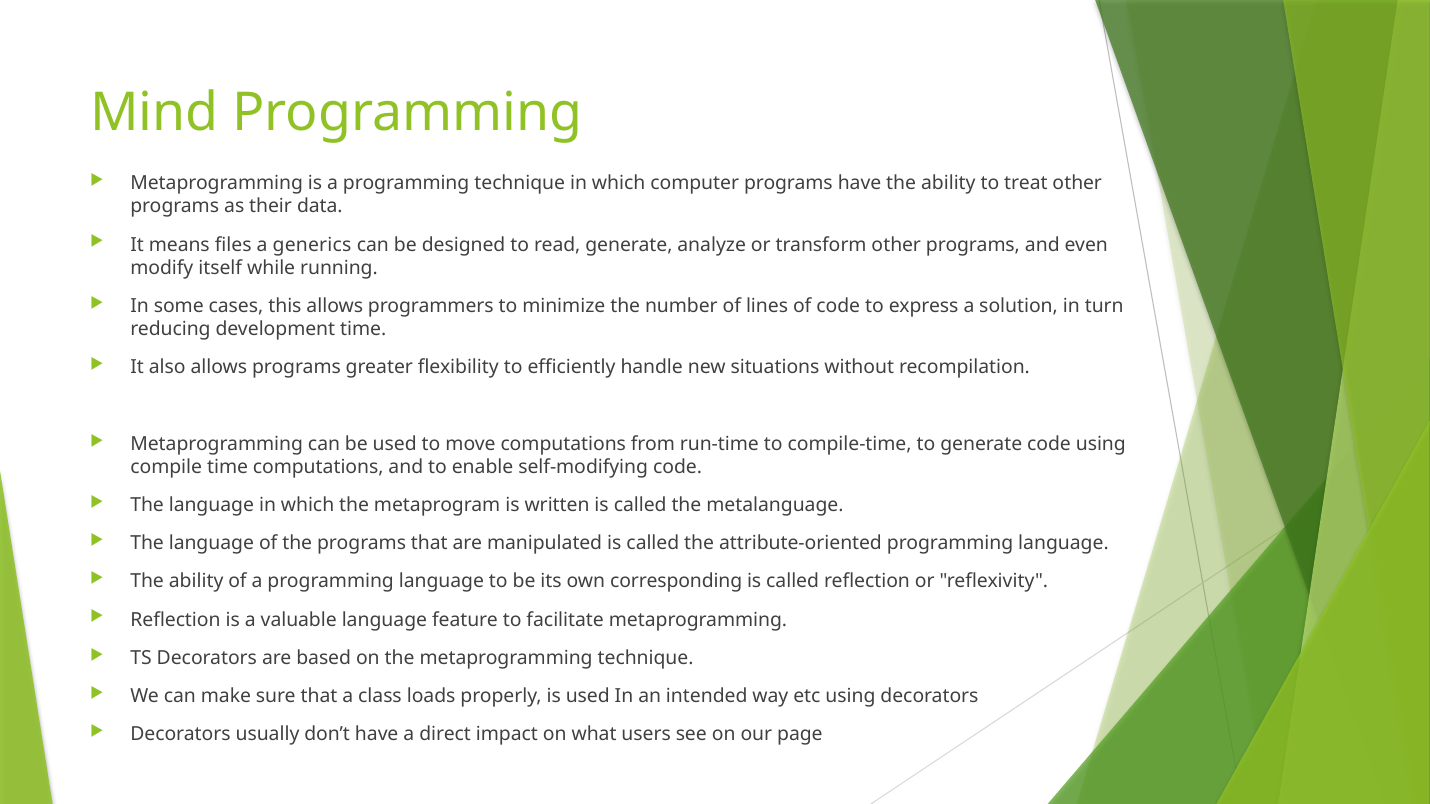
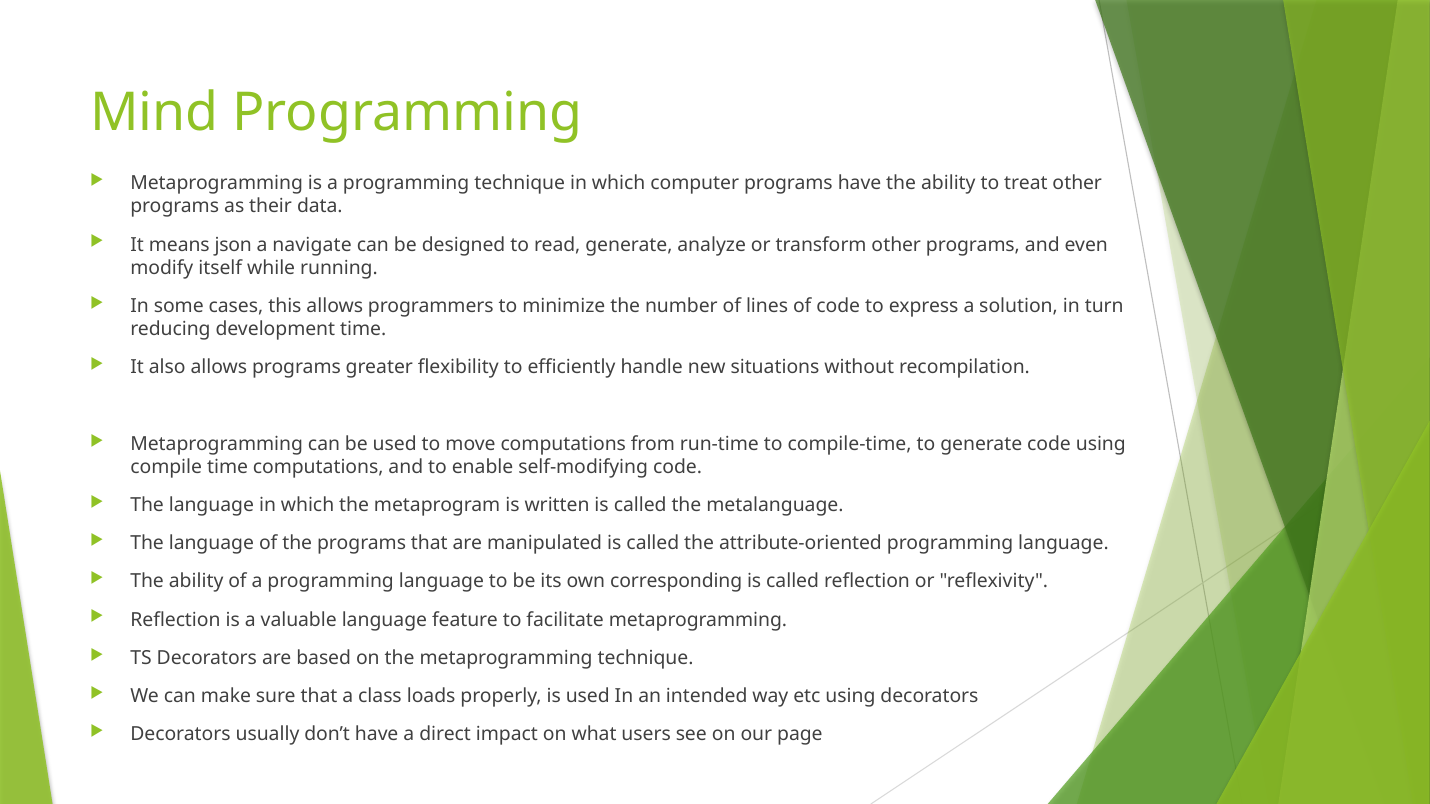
files: files -> json (233, 245)
generics: generics -> navigate (312, 245)
